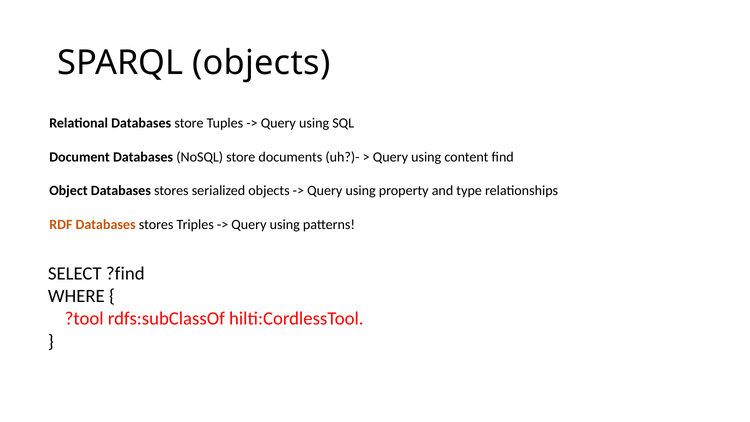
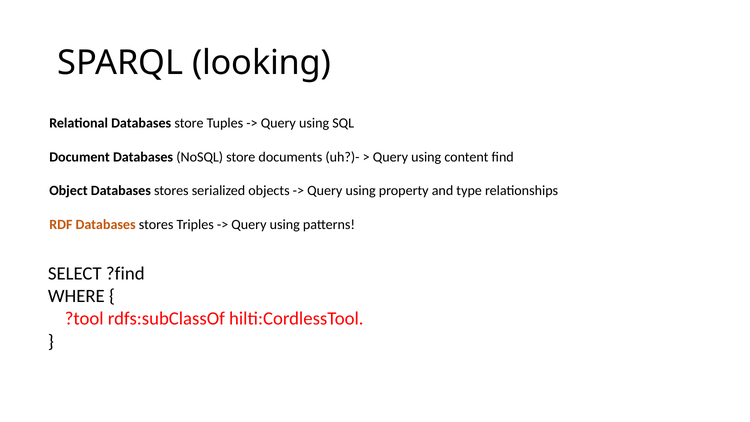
SPARQL objects: objects -> looking (262, 63)
